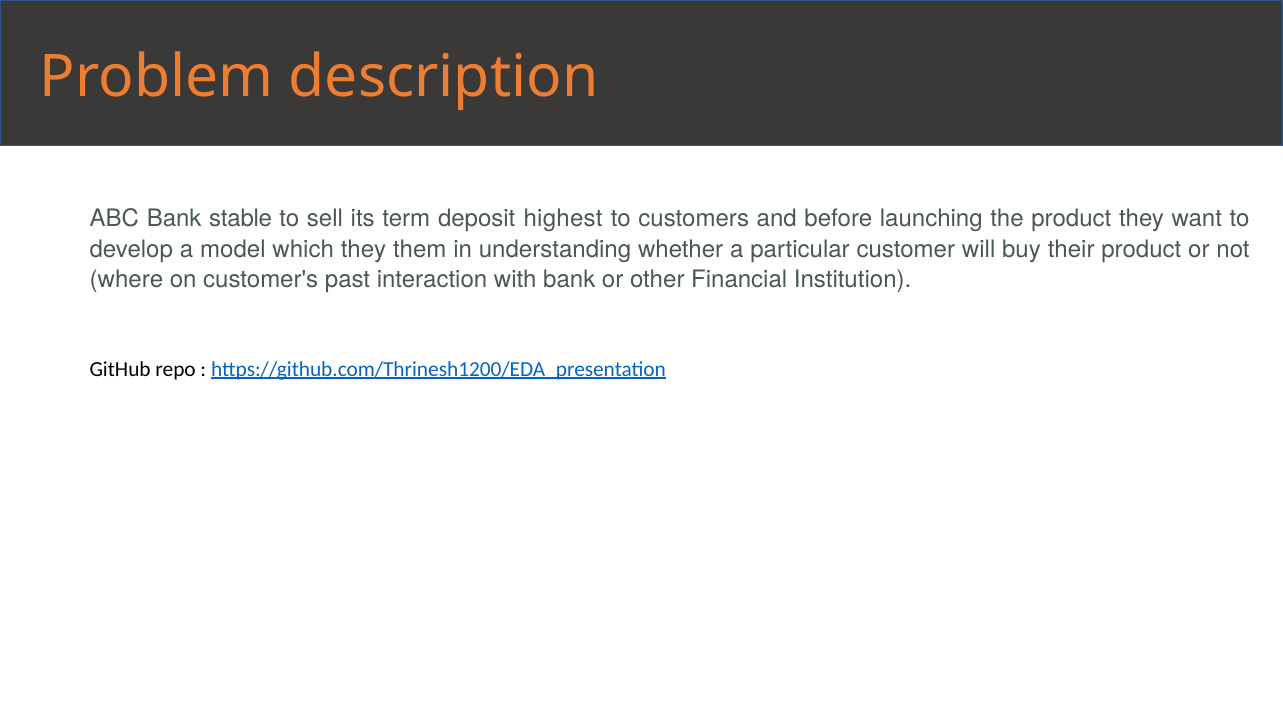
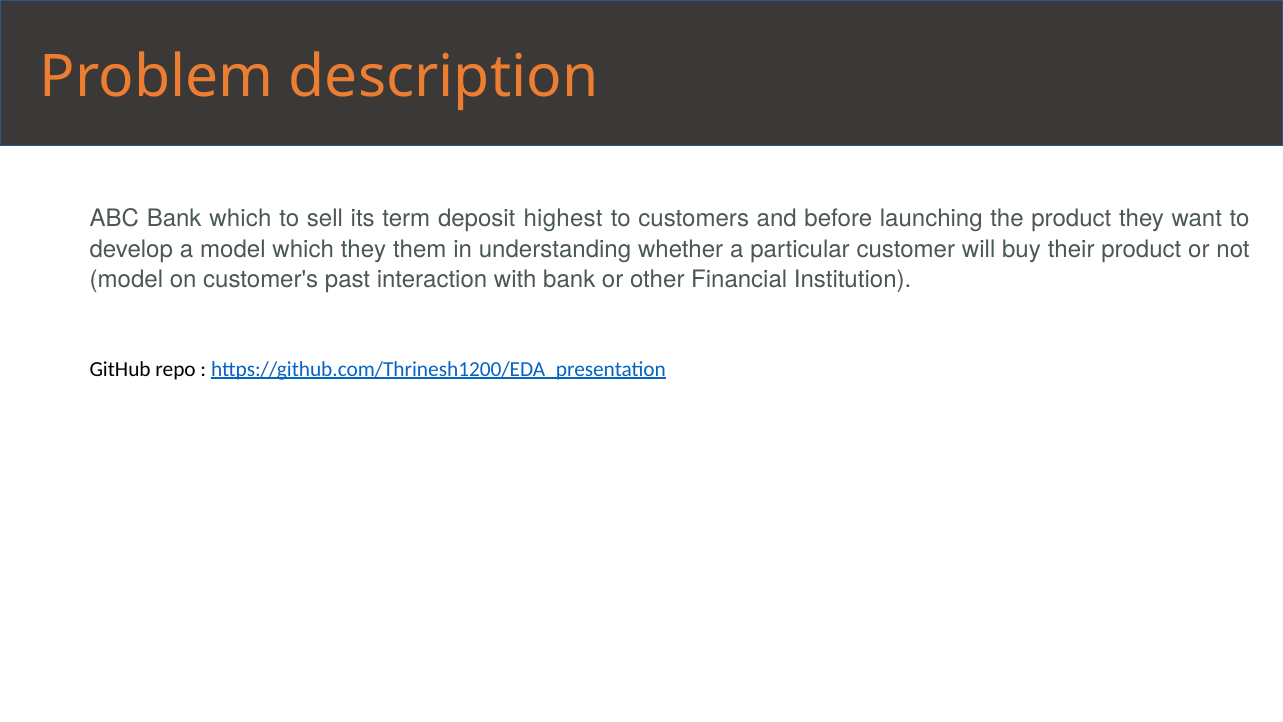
Bank stable: stable -> which (240, 218)
where: where -> model (126, 280)
